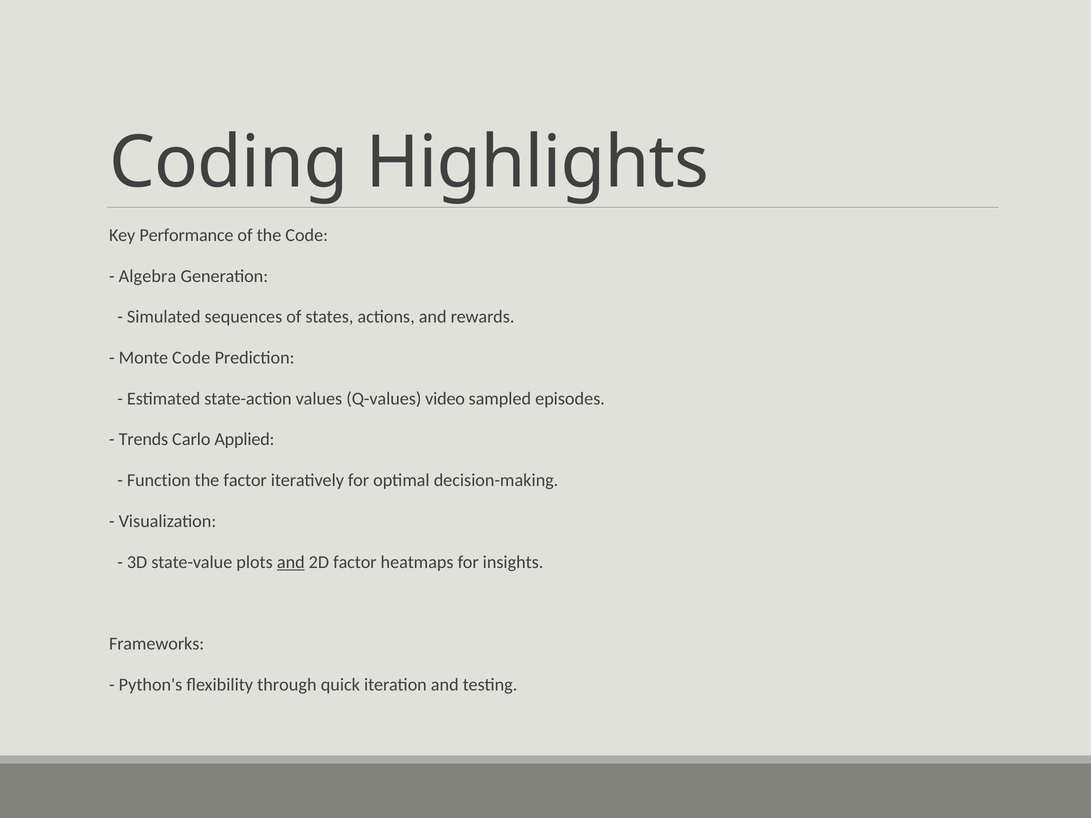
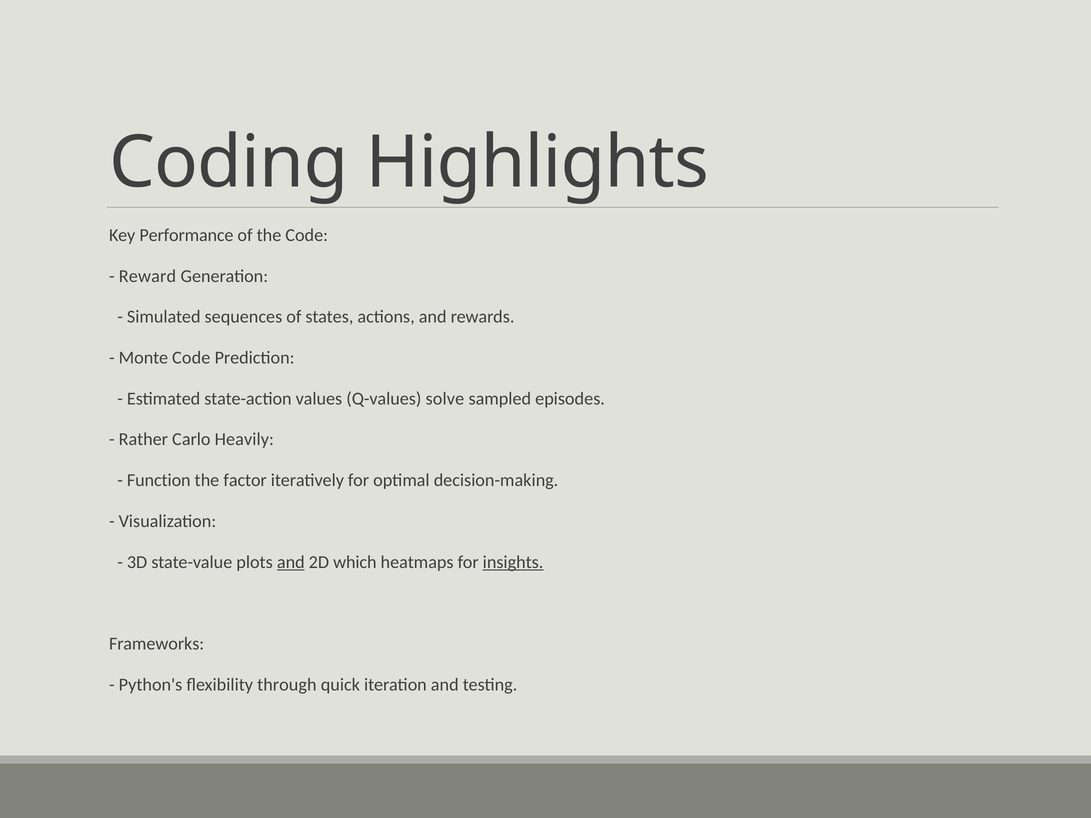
Algebra: Algebra -> Reward (147, 276)
video: video -> solve (445, 399)
Trends: Trends -> Rather (143, 440)
Applied: Applied -> Heavily (244, 440)
2D factor: factor -> which (355, 562)
insights underline: none -> present (513, 562)
